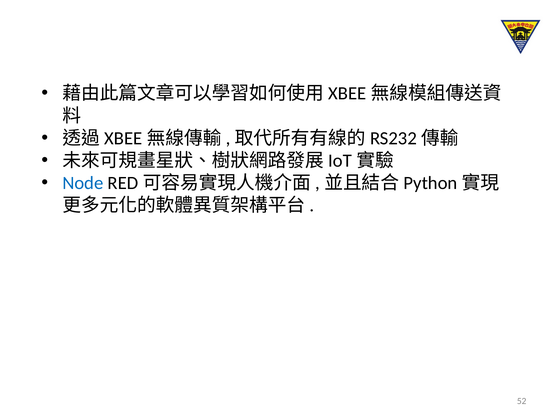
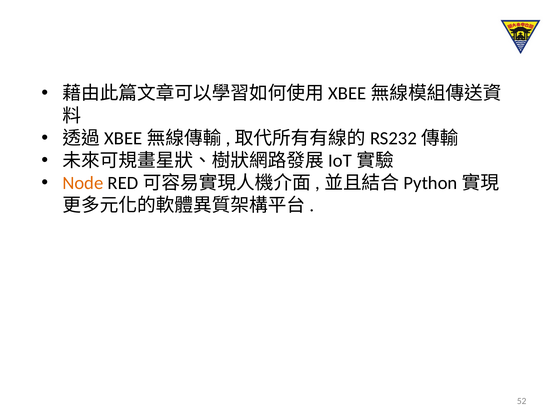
Node colour: blue -> orange (83, 183)
